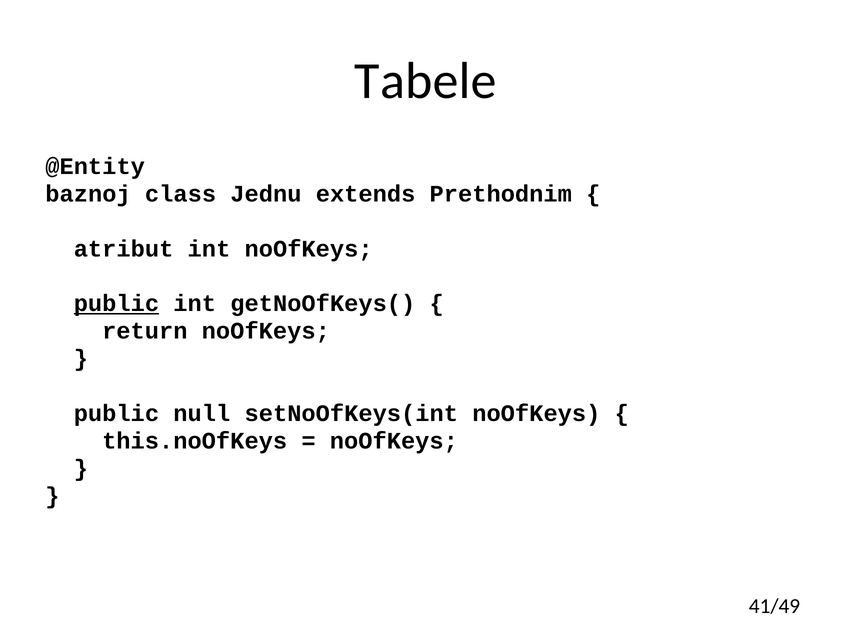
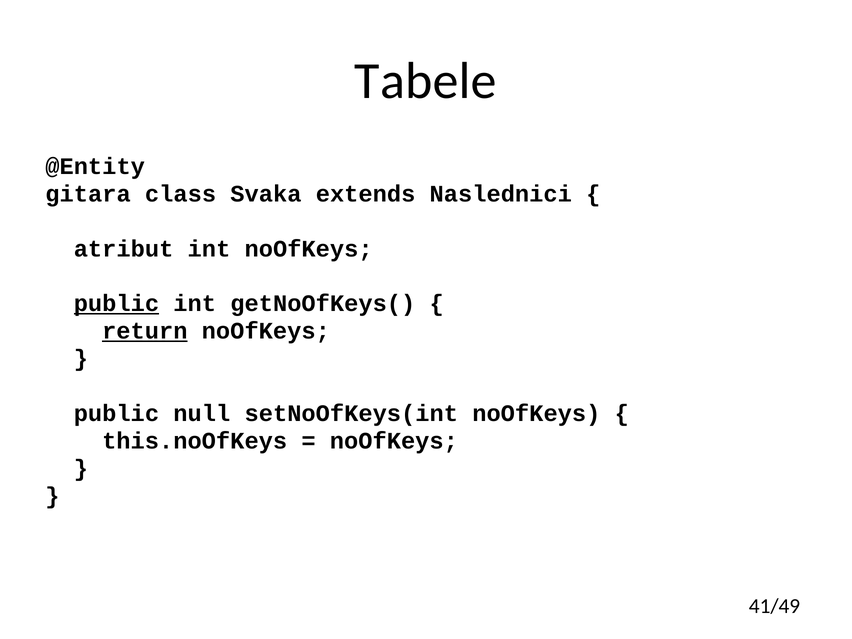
baznoj: baznoj -> gitara (88, 194)
Jednu: Jednu -> Svaka (266, 194)
Prethodnim: Prethodnim -> Naslednici (501, 194)
return underline: none -> present (145, 331)
